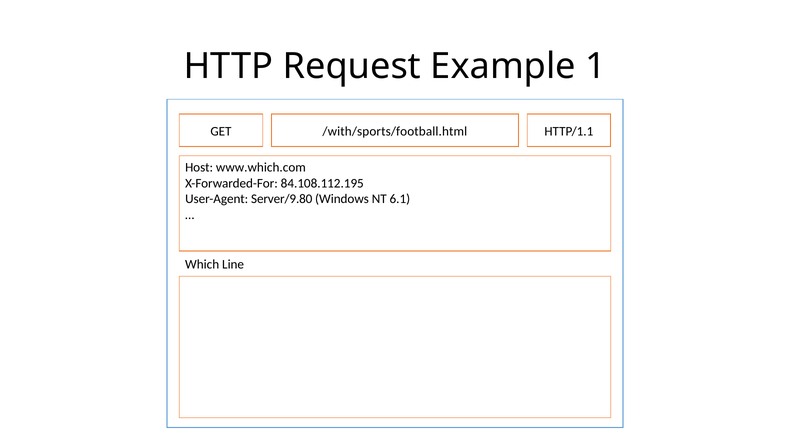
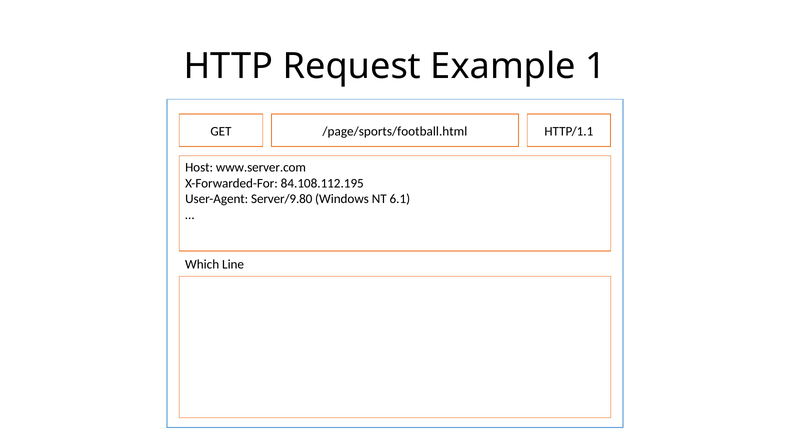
/with/sports/football.html: /with/sports/football.html -> /page/sports/football.html (395, 131)
www.which.com: www.which.com -> www.server.com (261, 168)
